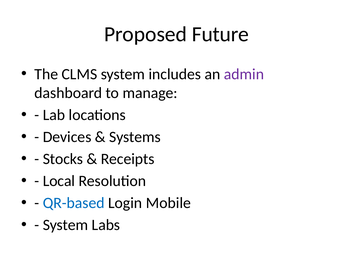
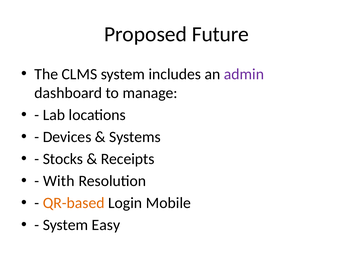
Local: Local -> With (59, 181)
QR-based colour: blue -> orange (74, 203)
Labs: Labs -> Easy (106, 225)
